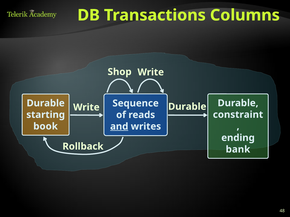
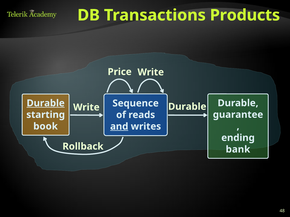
Columns: Columns -> Products (245, 15)
Shop: Shop -> Price (120, 72)
Durable underline: none -> present (46, 103)
constraint: constraint -> guarantee (238, 115)
